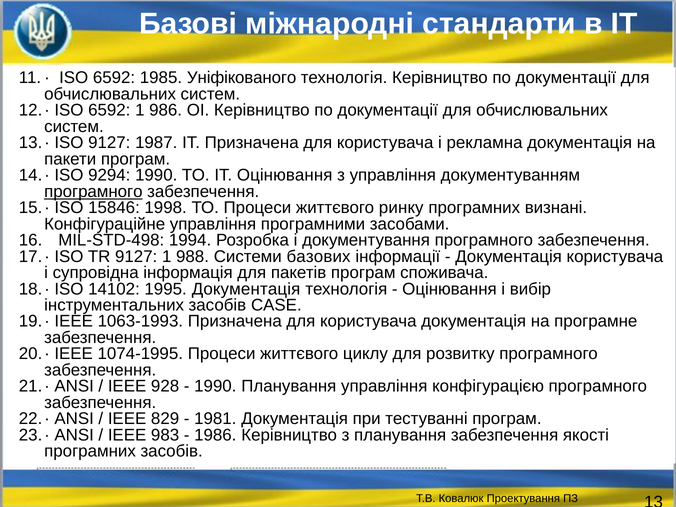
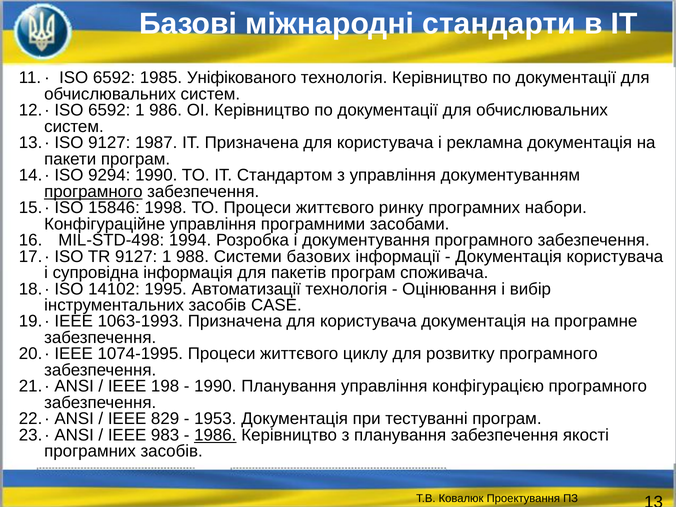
ІТ Оцінювання: Оцінювання -> Стандартом (285, 175)
визнані: визнані -> набори (556, 208)
1995 Документація: Документація -> Автоматизації (246, 289)
928: 928 -> 198 (165, 386)
1981: 1981 -> 1953 (215, 419)
1986 underline: none -> present (215, 435)
